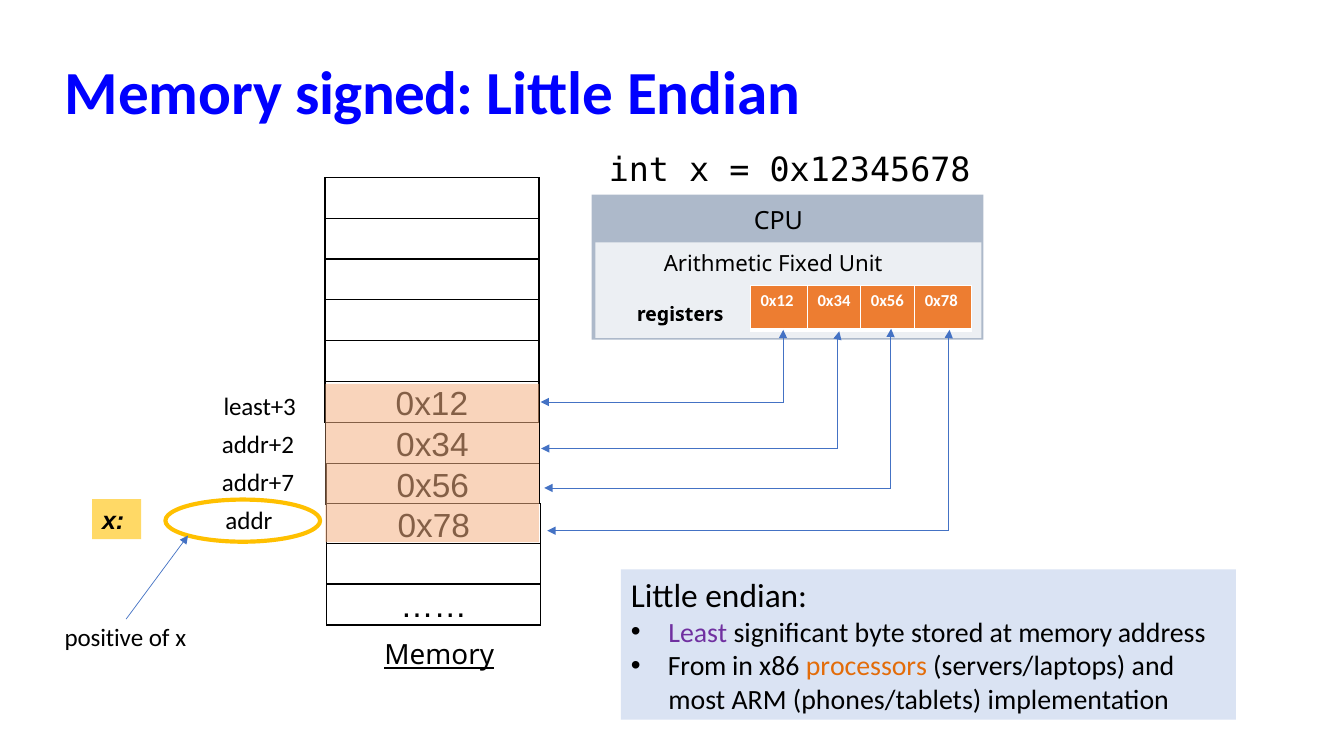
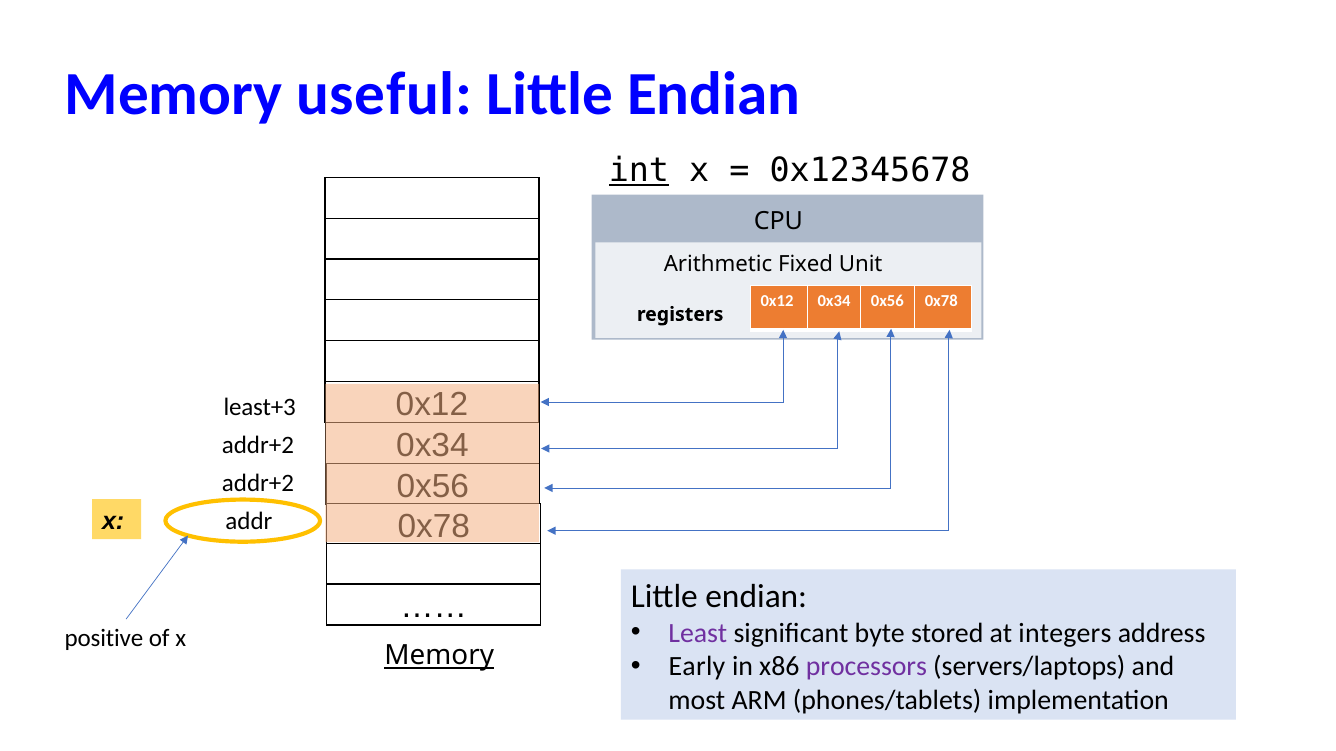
signed: signed -> useful (384, 95)
int underline: none -> present (639, 170)
addr+7: addr+7 -> addr+2 (258, 484)
at memory: memory -> integers (1065, 634)
From: From -> Early (697, 667)
processors colour: orange -> purple (866, 667)
